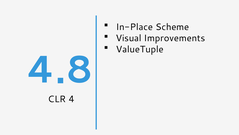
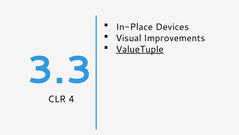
Scheme: Scheme -> Devices (172, 27)
ValueTuple underline: none -> present (140, 49)
4.8: 4.8 -> 3.3 (60, 70)
